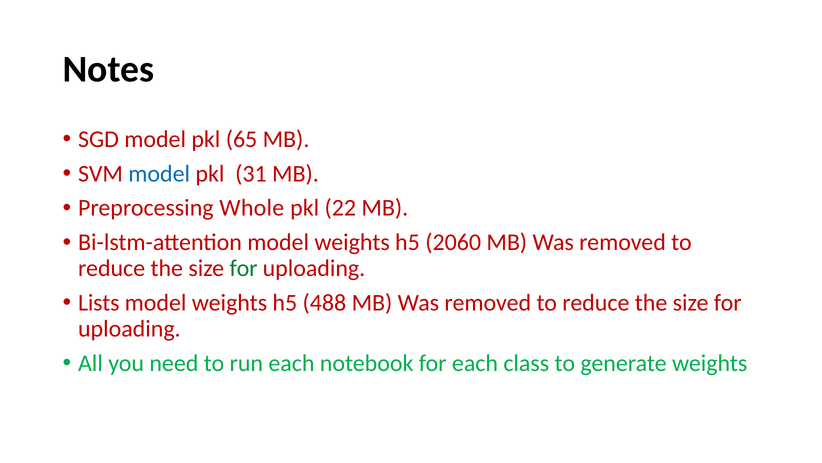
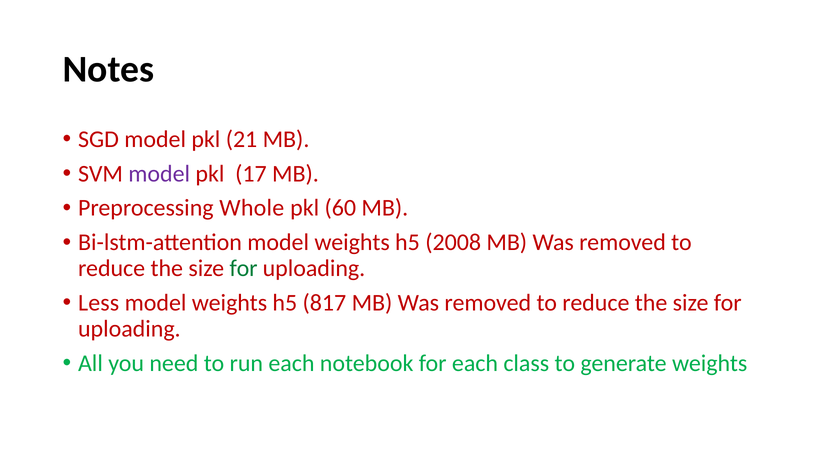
65: 65 -> 21 (242, 139)
model colour: blue -> purple (159, 173)
31: 31 -> 17 (251, 173)
22: 22 -> 60 (340, 208)
2060: 2060 -> 2008 (453, 242)
Lists: Lists -> Less (99, 302)
488: 488 -> 817 (324, 302)
